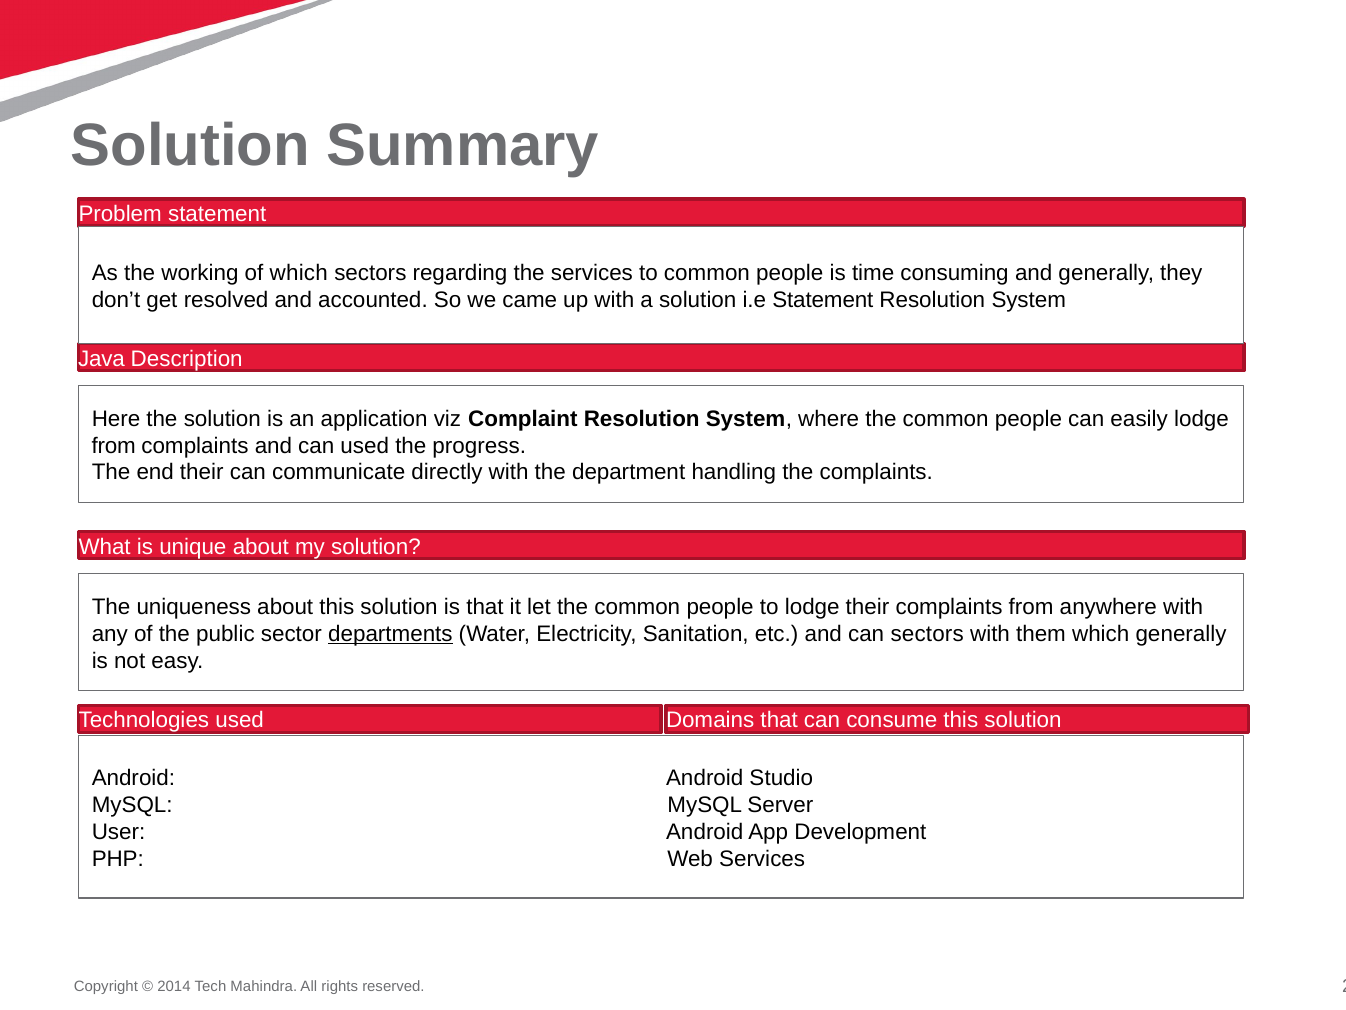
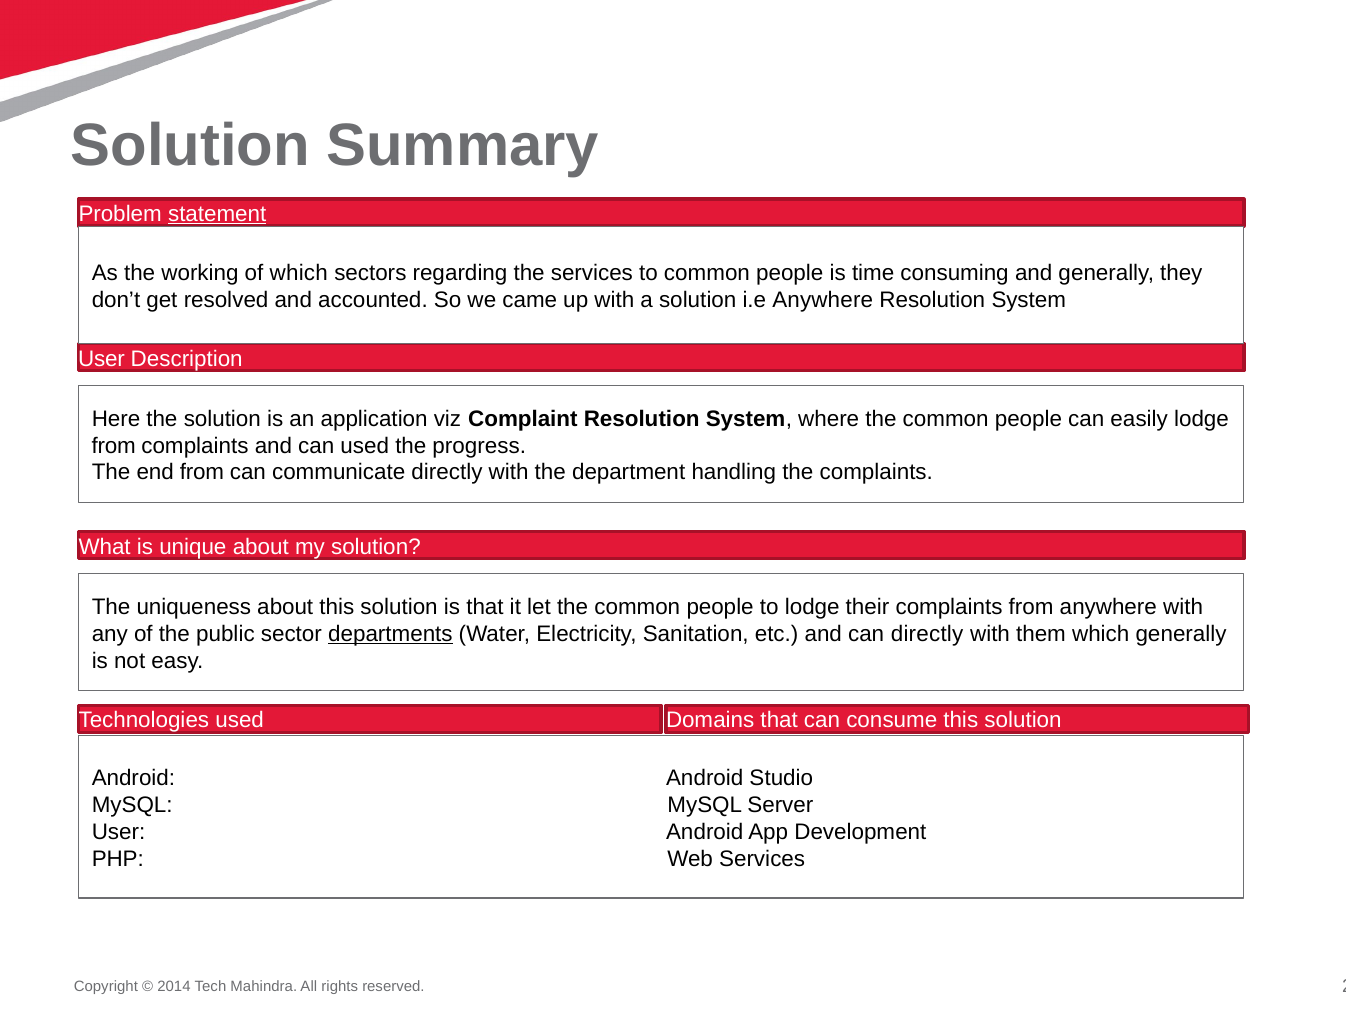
statement underline: none -> present (217, 214)
i.e Statement: Statement -> Anywhere (823, 300)
Java: Java -> User (102, 358)
end their: their -> from (202, 472)
can sectors: sectors -> directly (927, 633)
